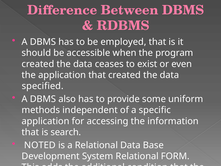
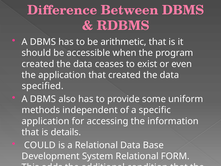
employed: employed -> arithmetic (123, 42)
search: search -> details (66, 132)
NOTED: NOTED -> COULD (40, 145)
